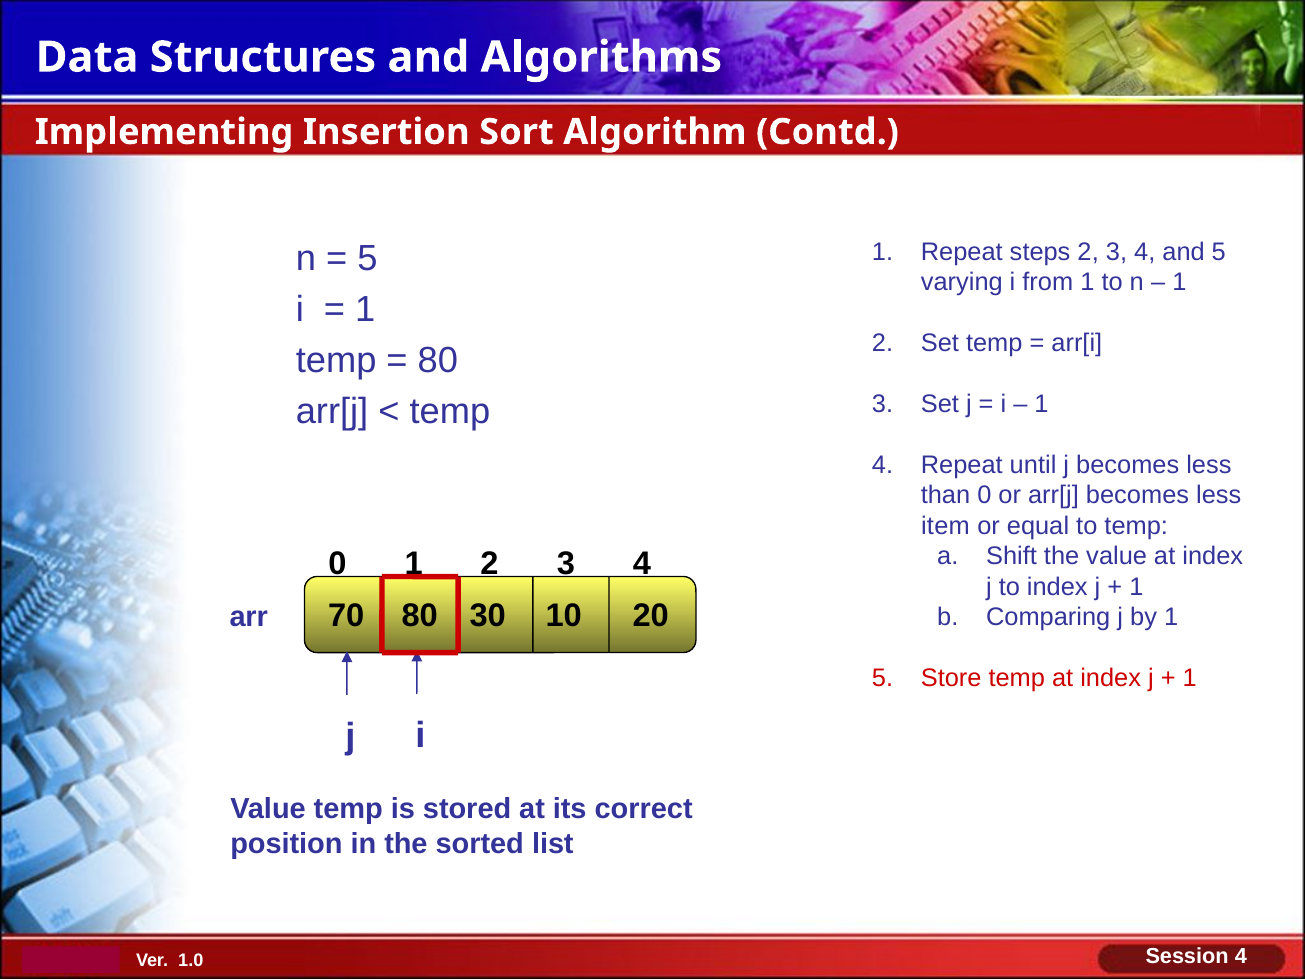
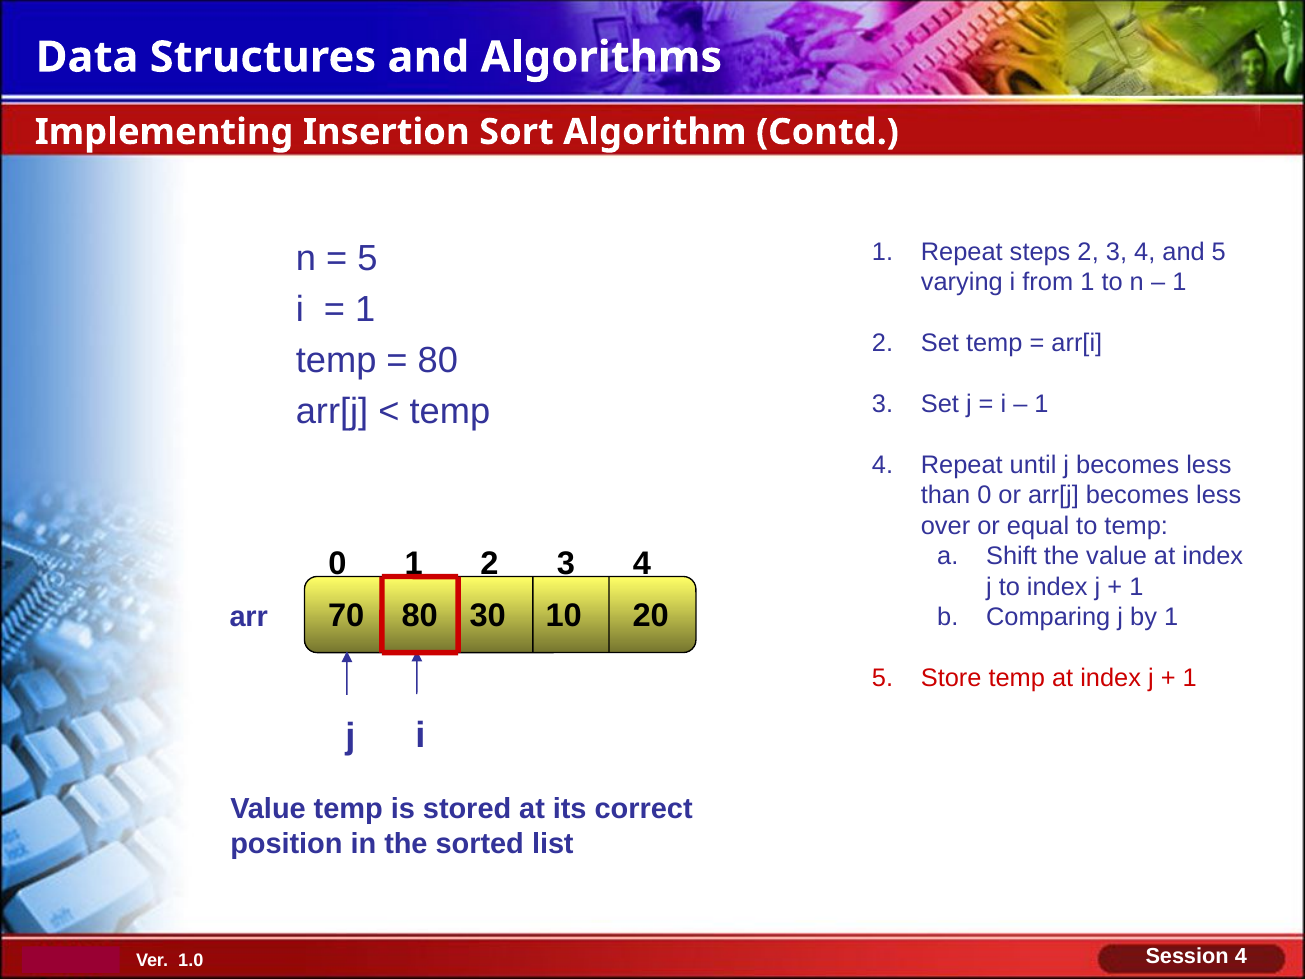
item: item -> over (946, 526)
